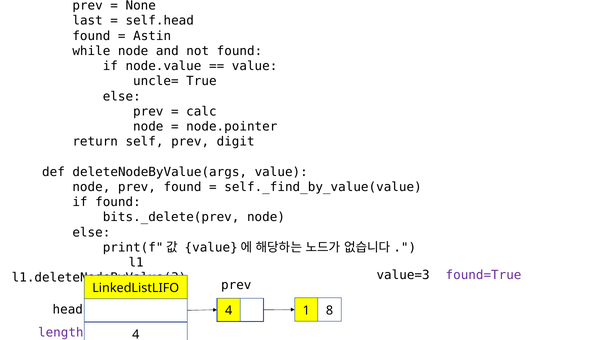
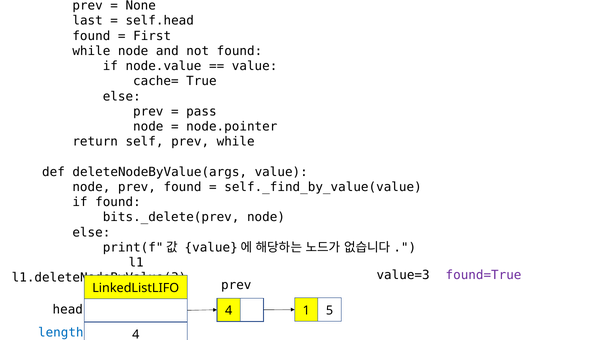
Astin: Astin -> First (152, 36)
uncle=: uncle= -> cache= (156, 81)
calc: calc -> pass (201, 111)
prev digit: digit -> while (236, 142)
8: 8 -> 5 (330, 310)
length colour: purple -> blue (61, 332)
